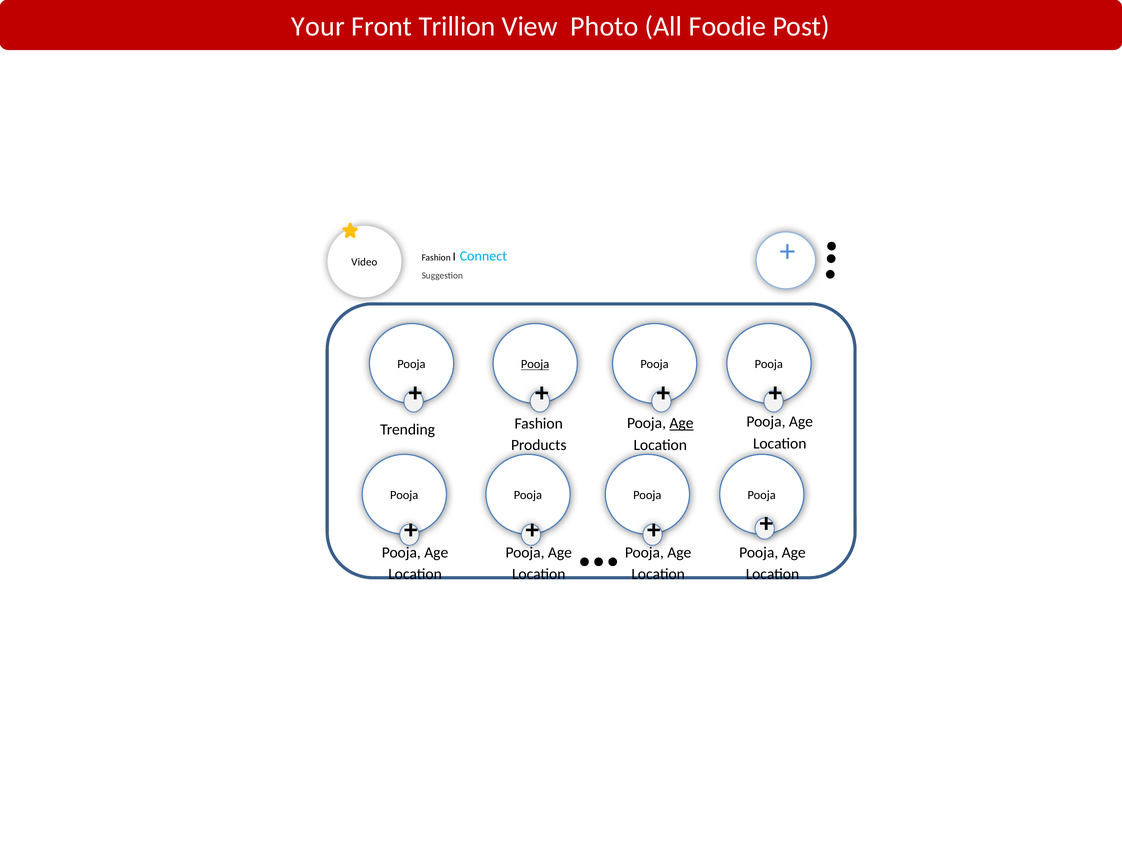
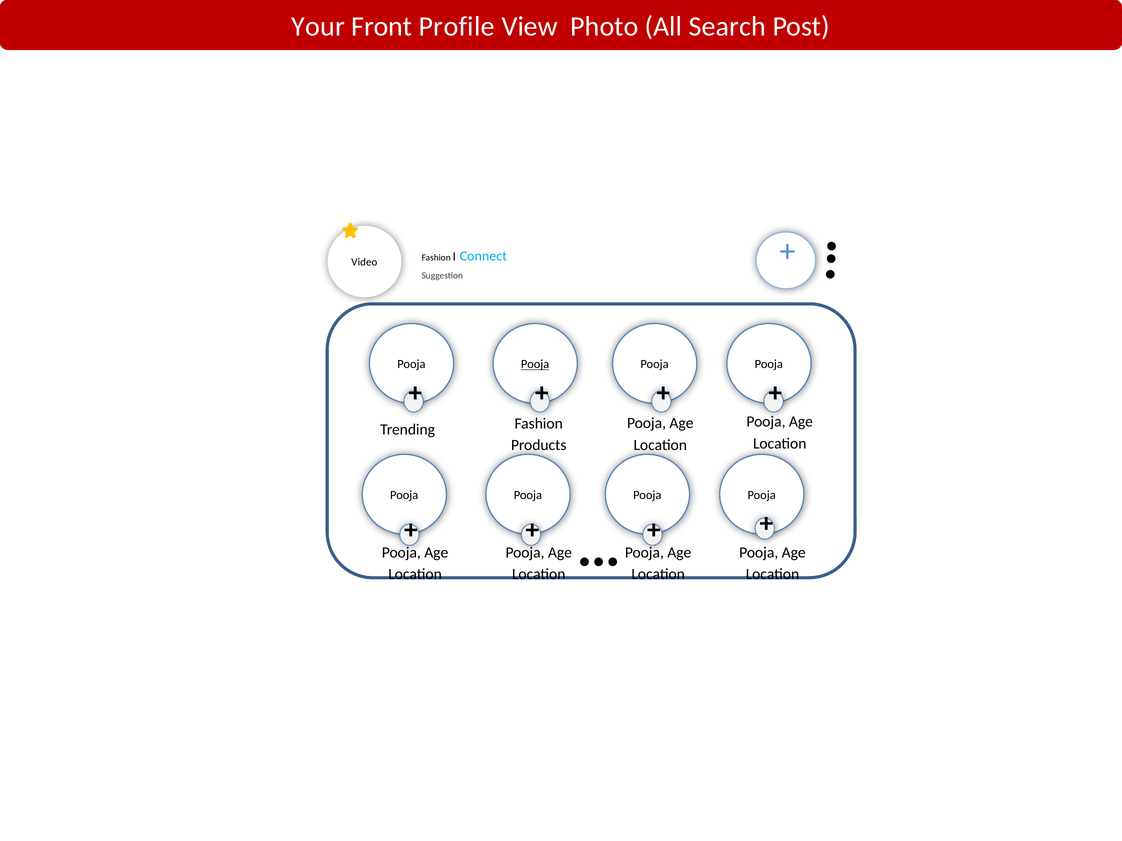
Trillion: Trillion -> Profile (457, 27)
Foodie: Foodie -> Search (727, 27)
Age underline: present -> none (681, 424)
